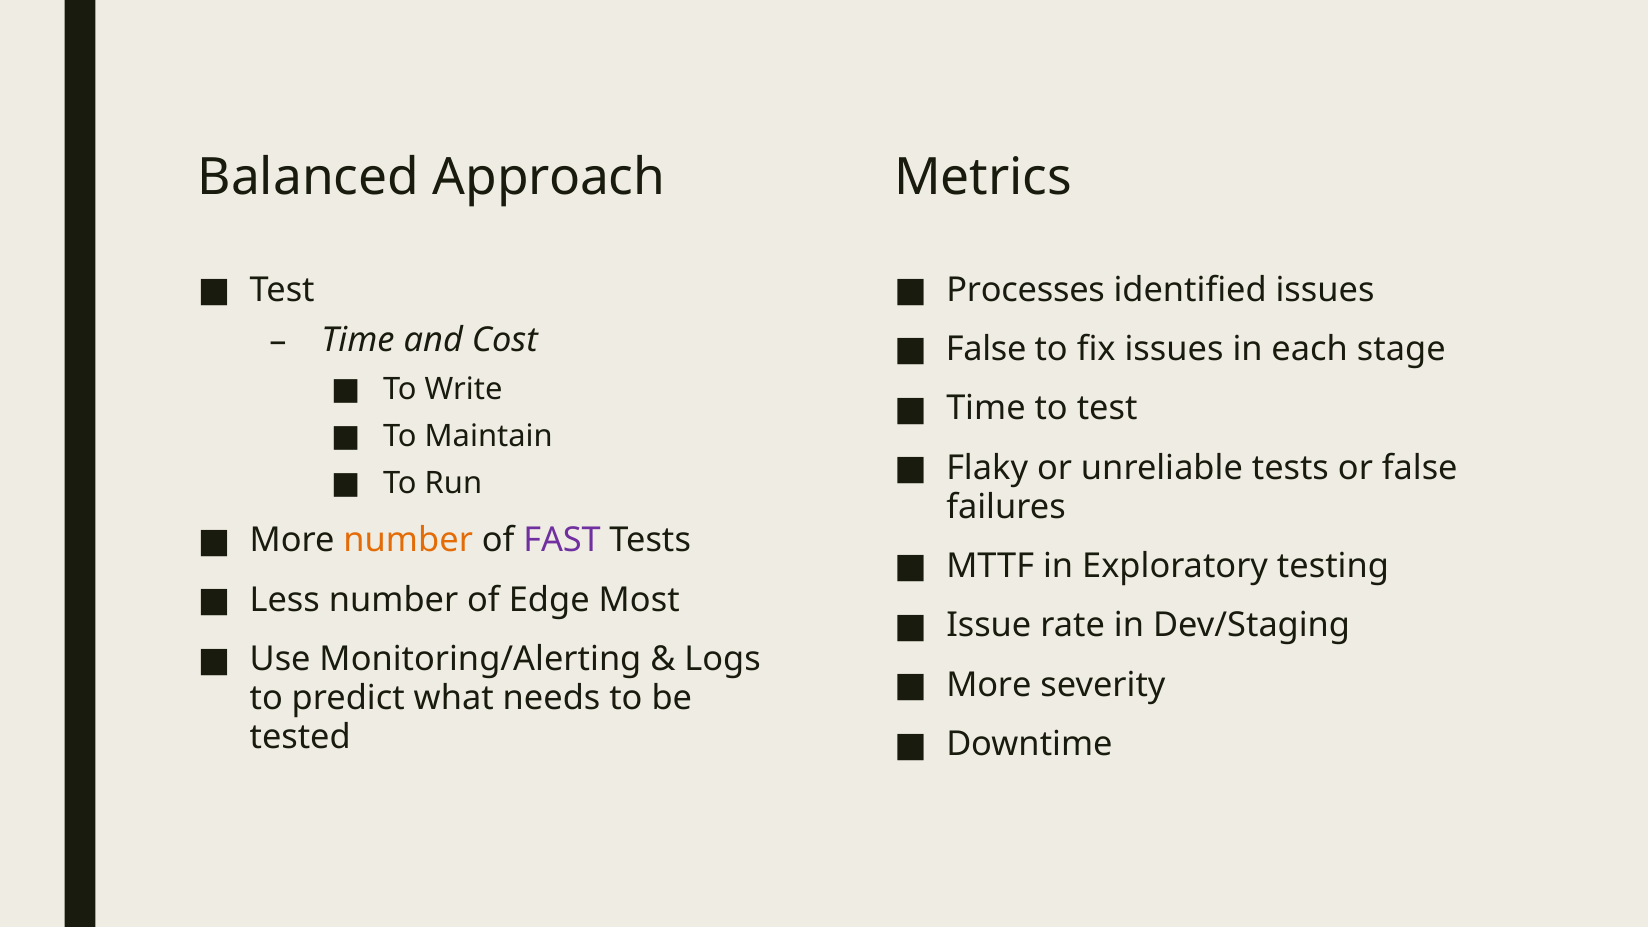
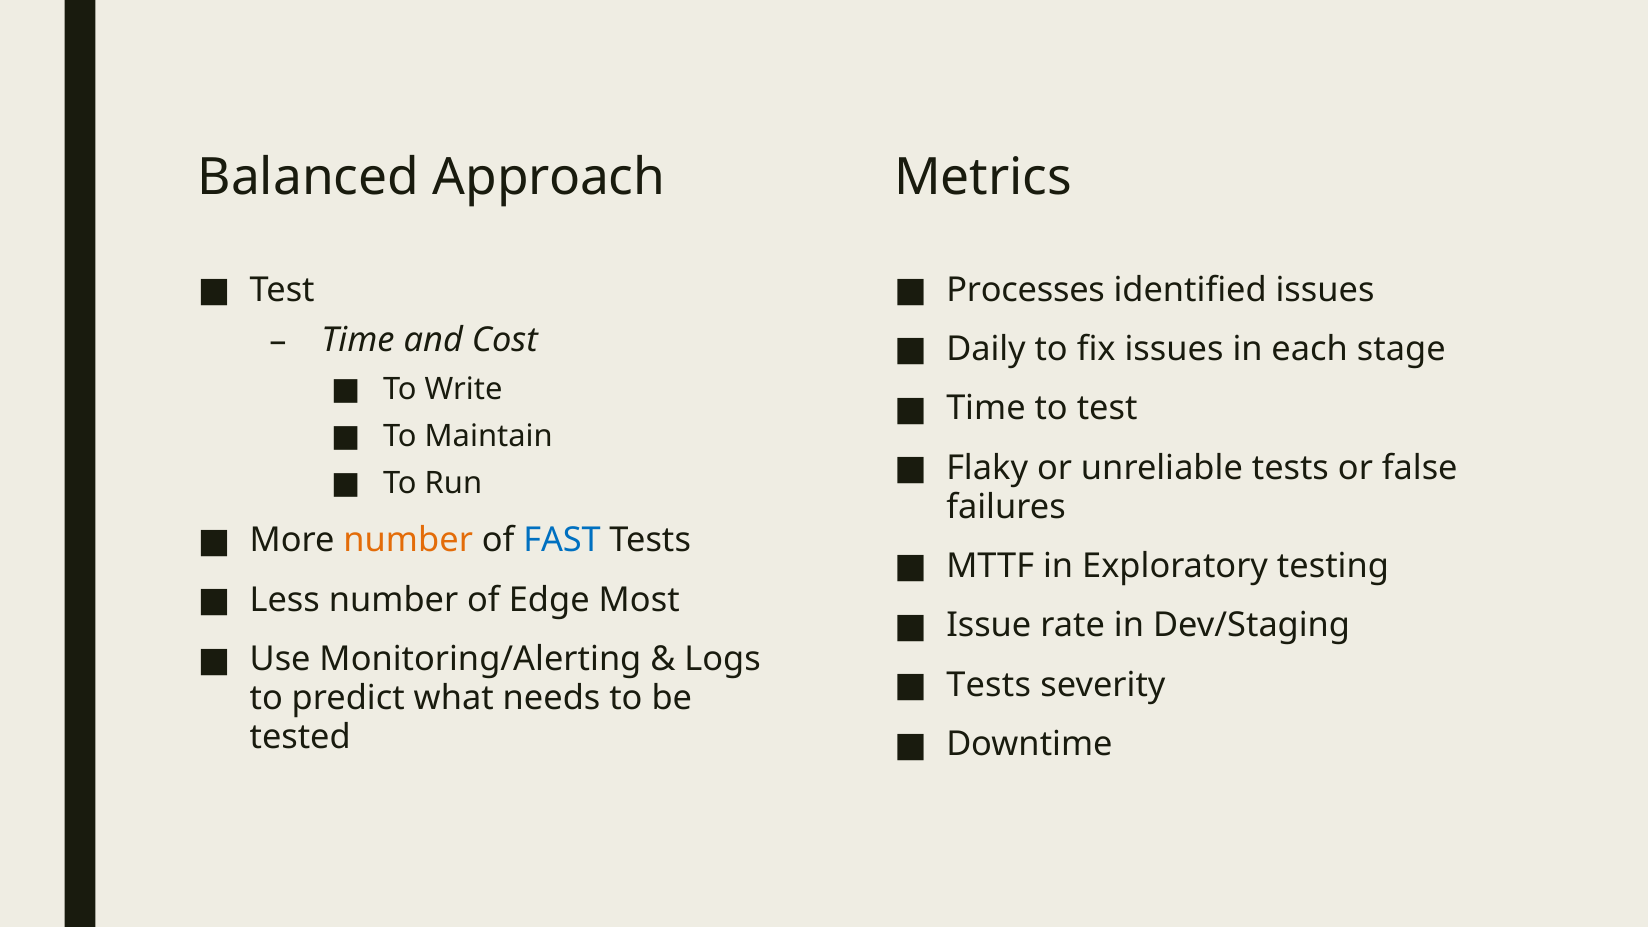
False: False -> Daily (986, 349)
FAST colour: purple -> blue (562, 540)
More: More -> Tests (989, 685)
